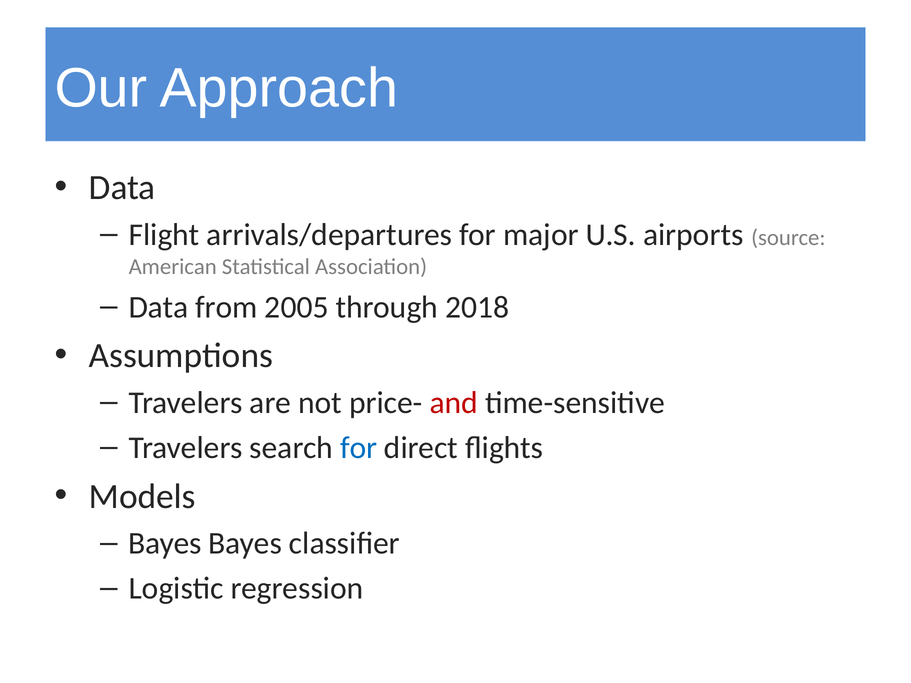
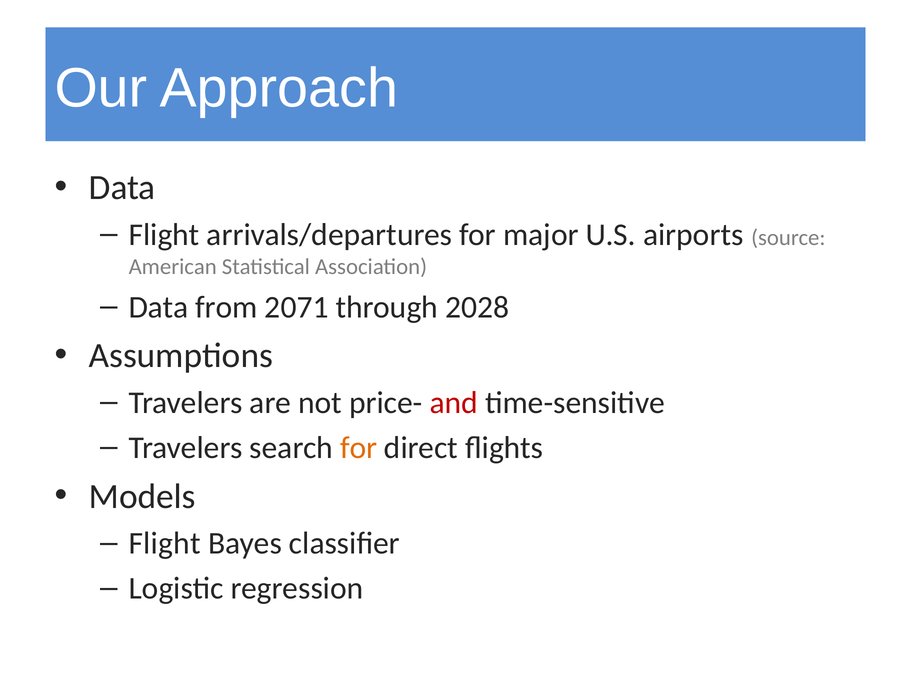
2005: 2005 -> 2071 (297, 307)
2018: 2018 -> 2028 (477, 307)
for colour: blue -> orange (359, 448)
Bayes: Bayes -> Flight (165, 544)
